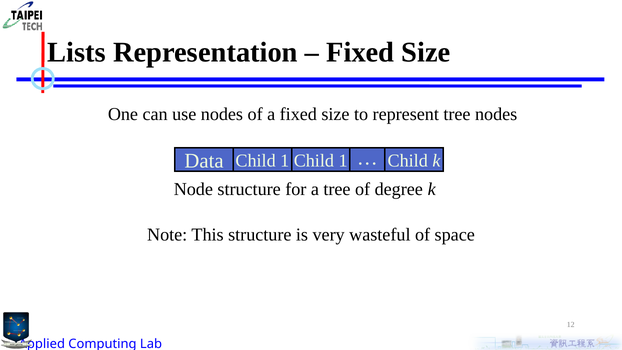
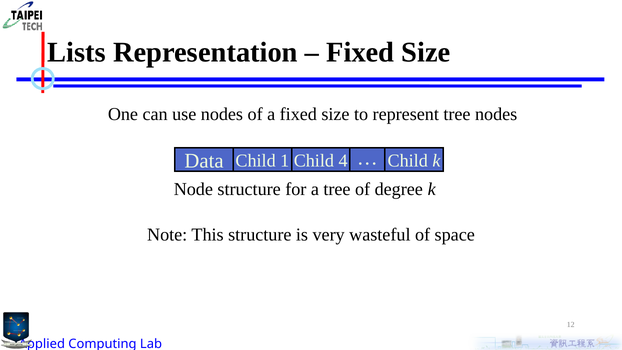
1: 1 -> 4 (343, 161)
